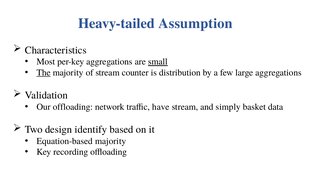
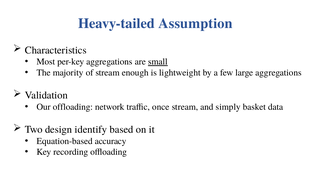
The underline: present -> none (44, 73)
counter: counter -> enough (135, 73)
distribution: distribution -> lightweight (180, 73)
have: have -> once (161, 107)
Equation-based majority: majority -> accuracy (111, 141)
